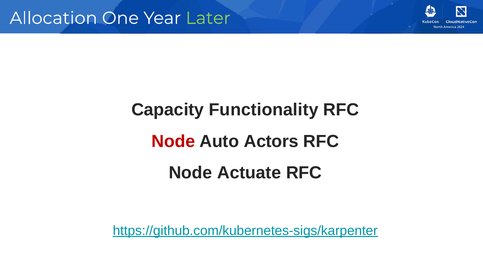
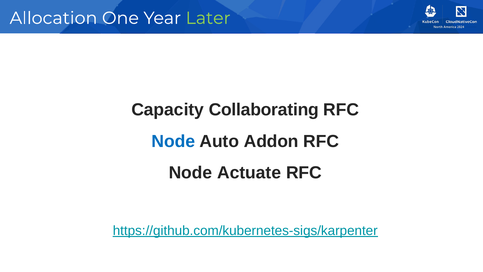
Functionality: Functionality -> Collaborating (264, 110)
Node colour: red -> blue (173, 141)
Actors: Actors -> Addon (271, 141)
